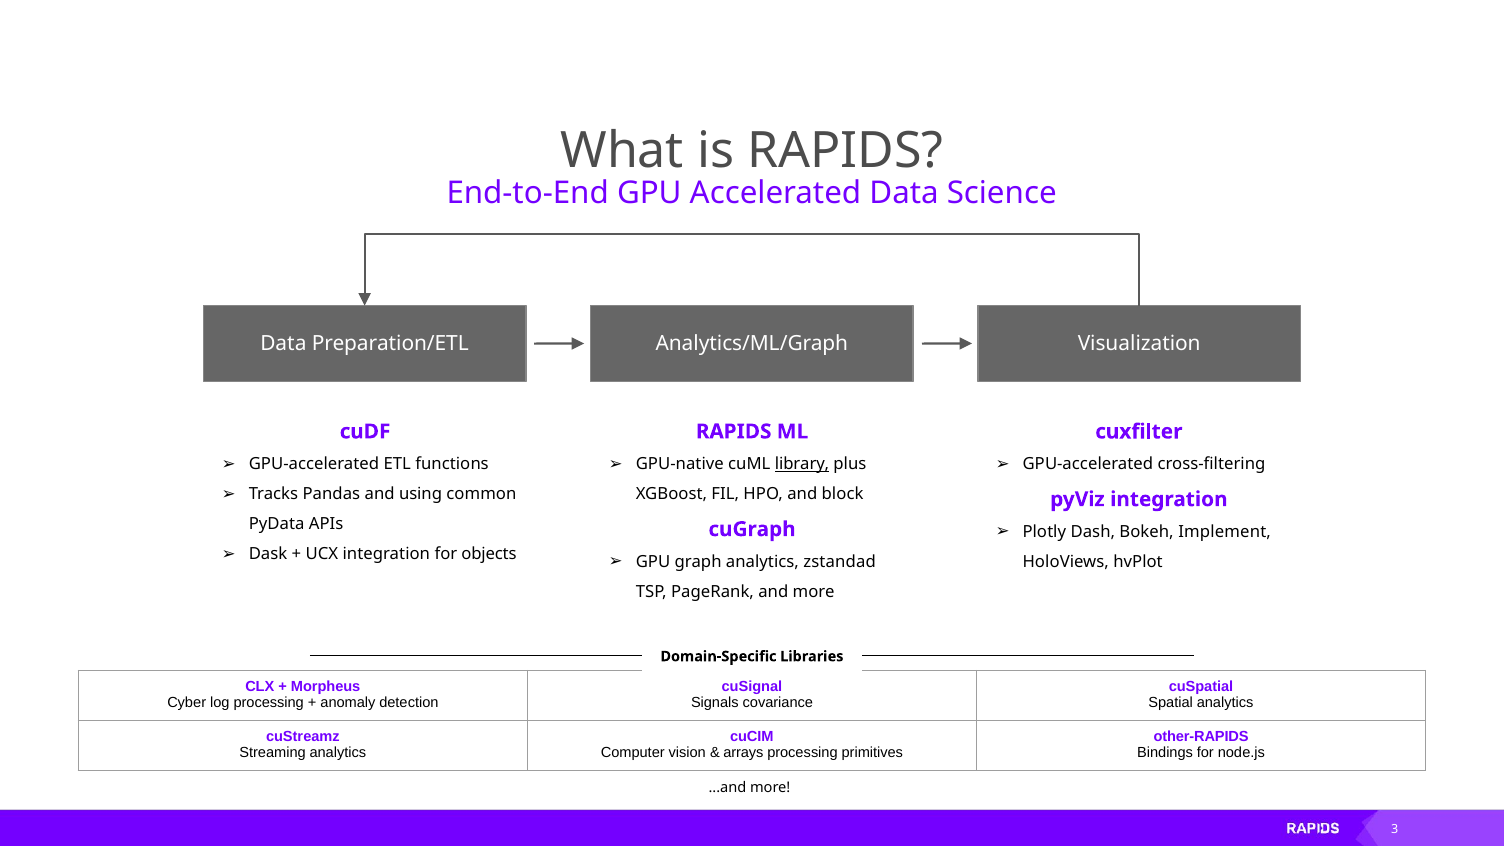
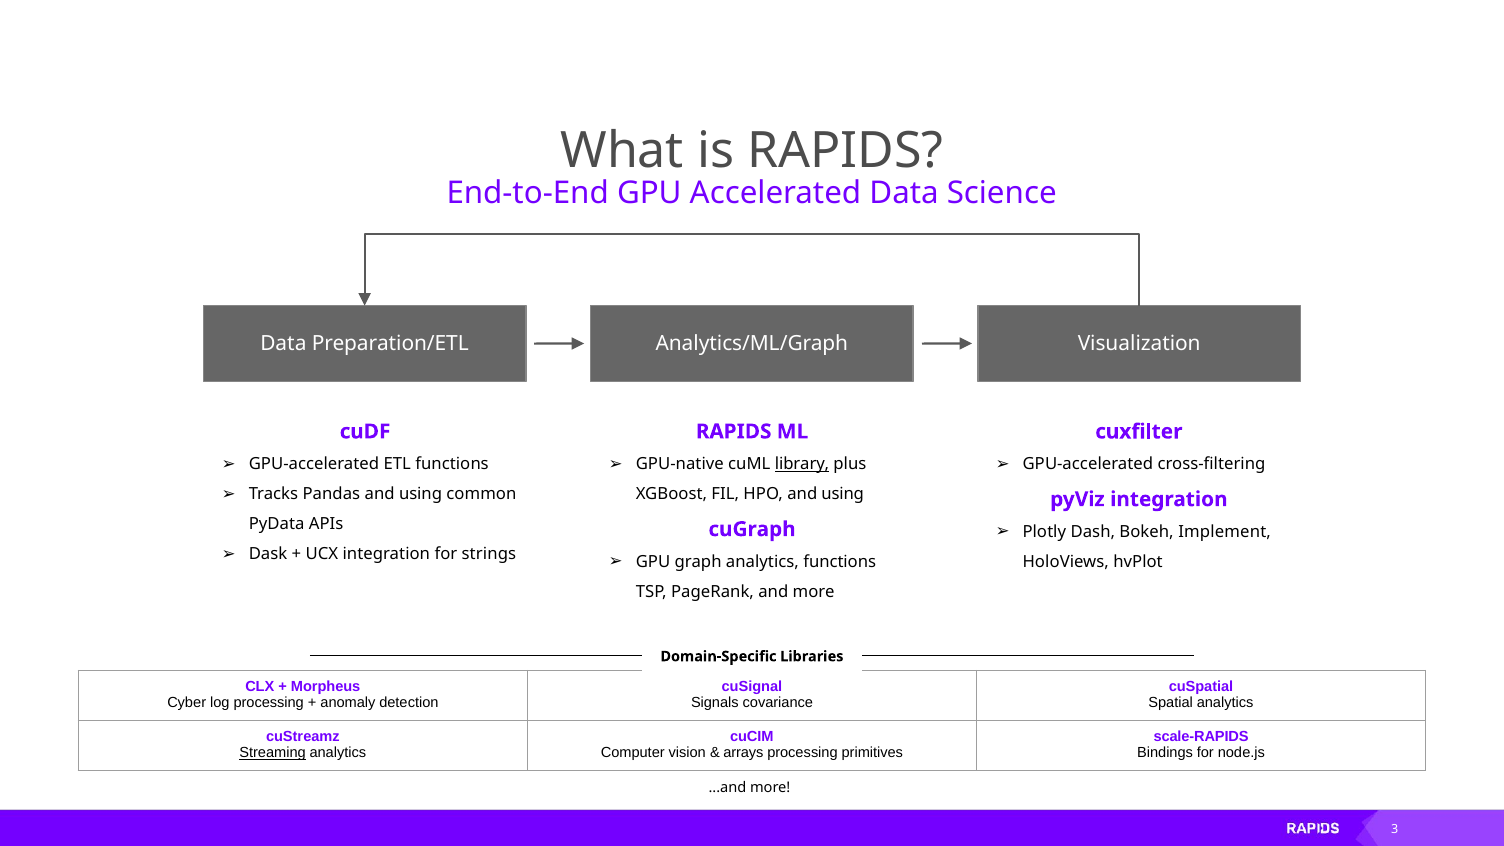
HPO and block: block -> using (843, 494)
objects: objects -> strings (489, 554)
analytics zstandad: zstandad -> functions (840, 562)
other-RAPIDS: other-RAPIDS -> scale-RAPIDS (1201, 737)
Streaming underline: none -> present (273, 753)
